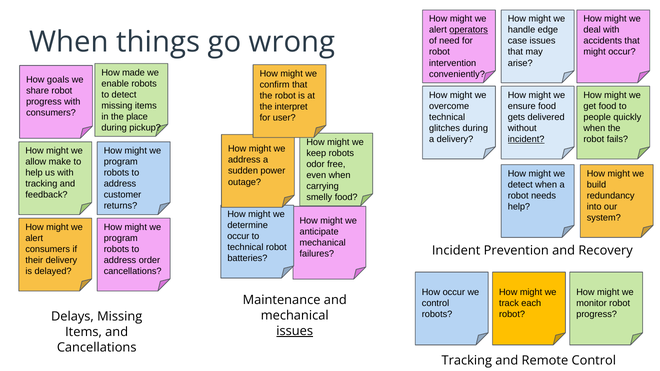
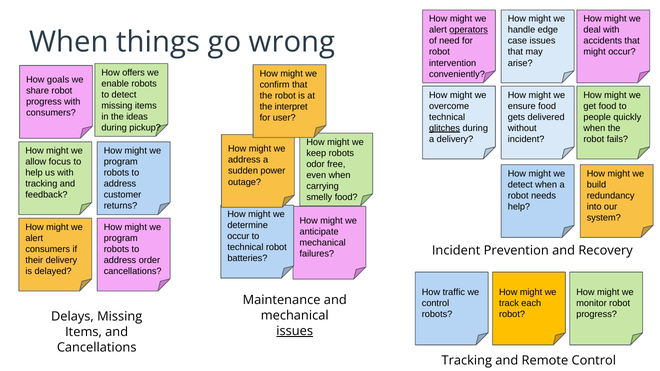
made: made -> offers (134, 73)
place: place -> ideas (137, 117)
glitches underline: none -> present (445, 128)
incident underline: present -> none (526, 139)
make: make -> focus (60, 162)
How occur: occur -> traffic (454, 292)
